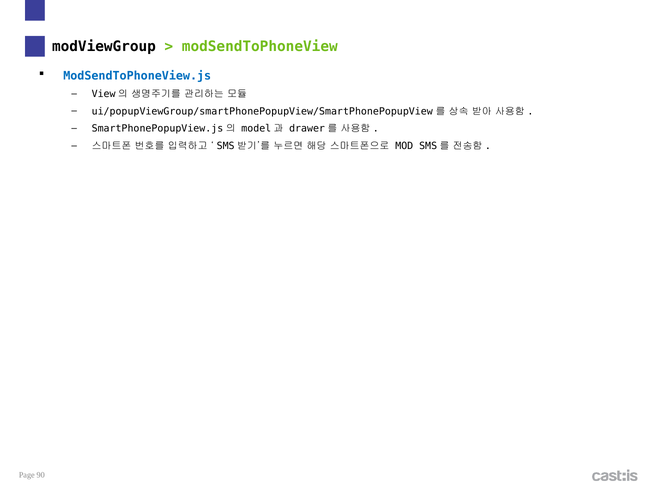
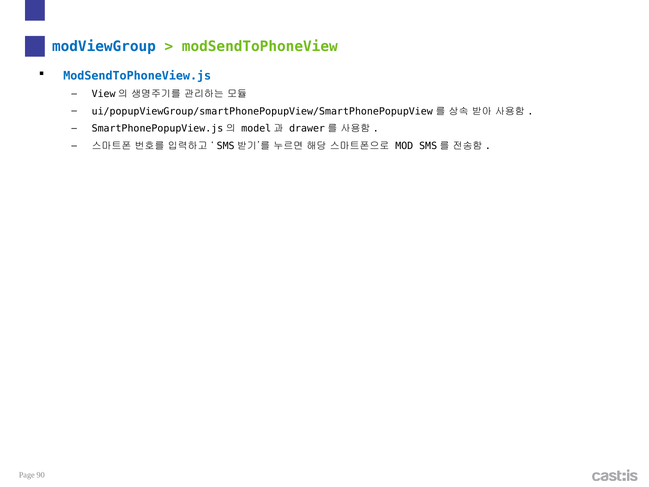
modViewGroup colour: black -> blue (104, 46)
